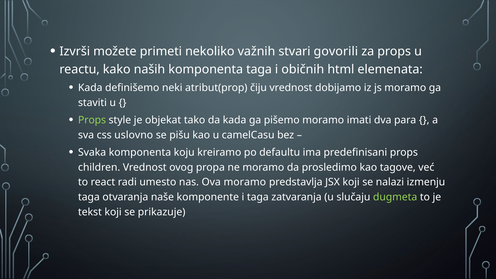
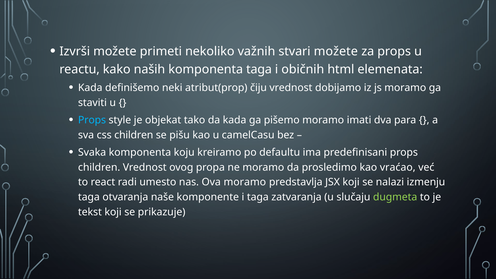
stvari govorili: govorili -> možete (336, 51)
Props colour: light green -> light blue (92, 120)
css uslovno: uslovno -> children (134, 135)
tagove: tagove -> vraćao (398, 167)
